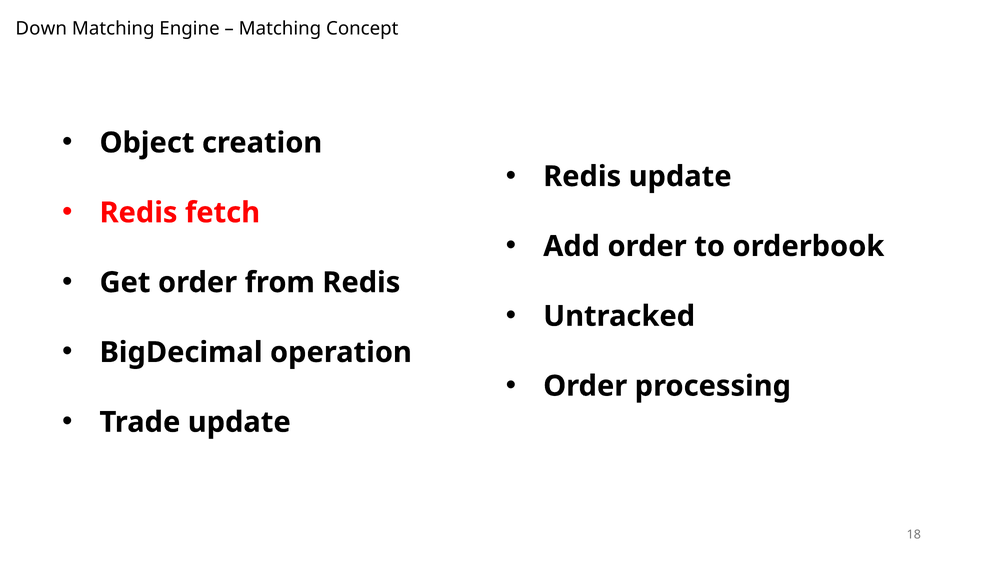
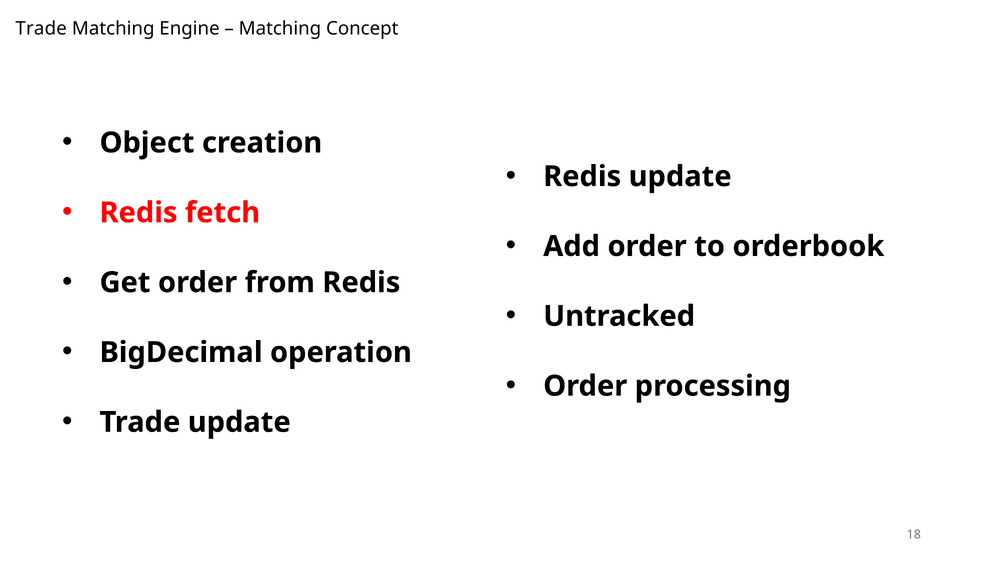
Down: Down -> Trade (41, 29)
